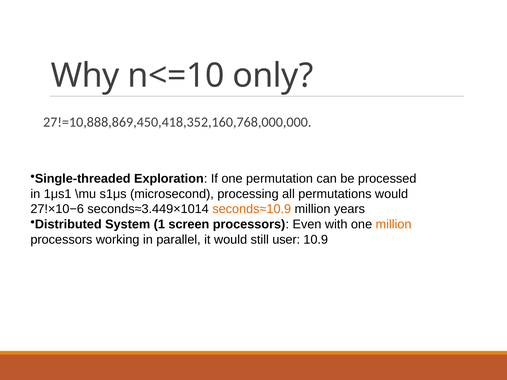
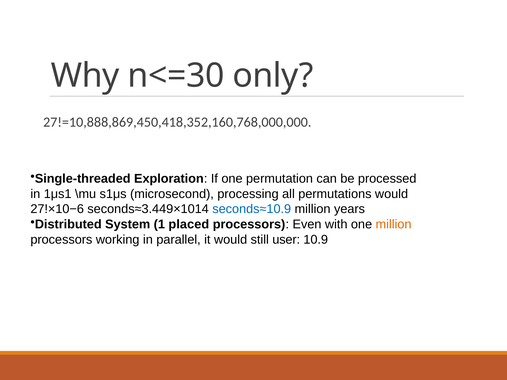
n<=10: n<=10 -> n<=30 (176, 76)
seconds≈10.9 colour: orange -> blue (252, 209)
screen: screen -> placed (189, 224)
